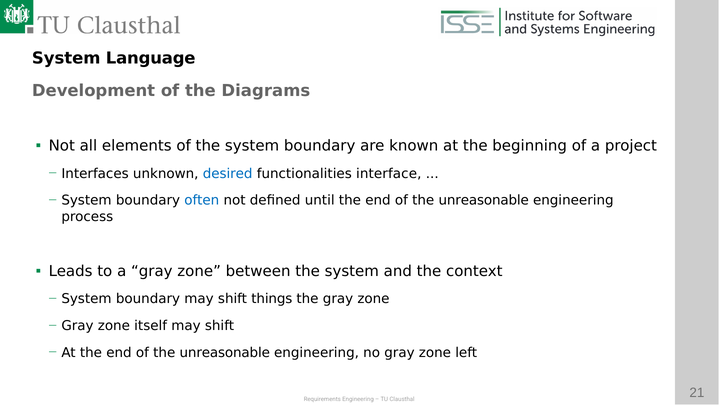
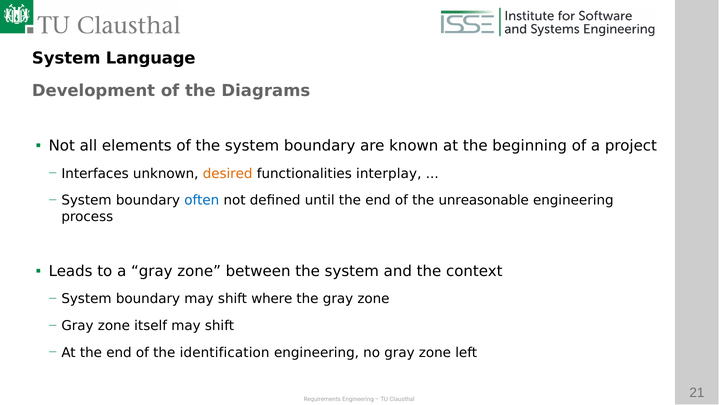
desired colour: blue -> orange (228, 173)
interface: interface -> interplay (389, 173)
things: things -> where (272, 299)
unreasonable: unreasonable -> identification (225, 352)
